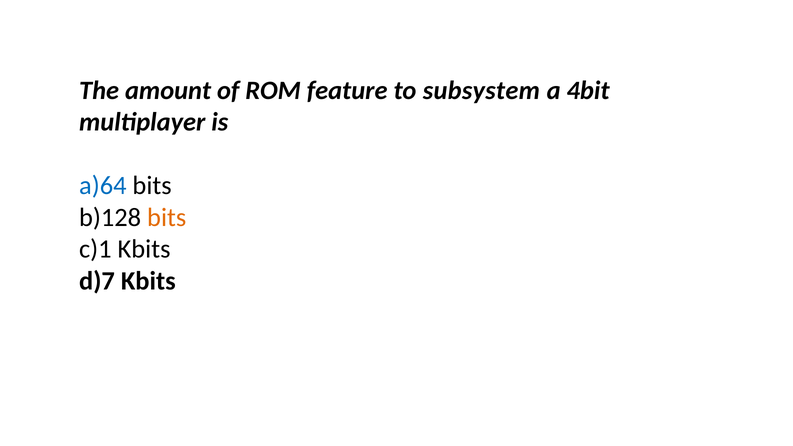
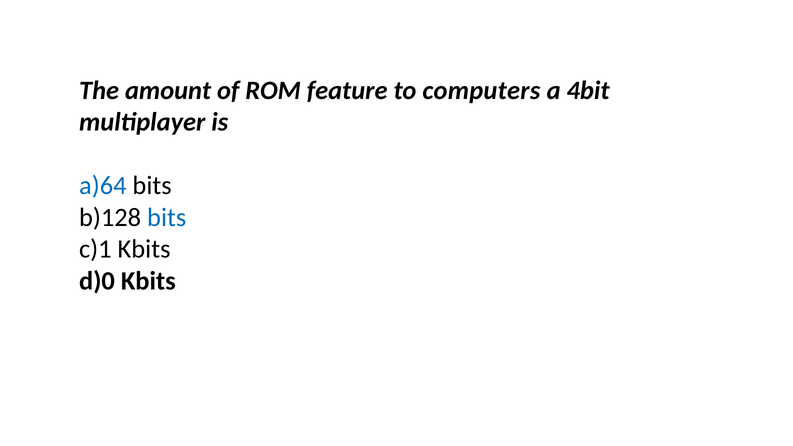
subsystem: subsystem -> computers (481, 90)
bits colour: orange -> blue (167, 217)
d)7: d)7 -> d)0 (97, 281)
